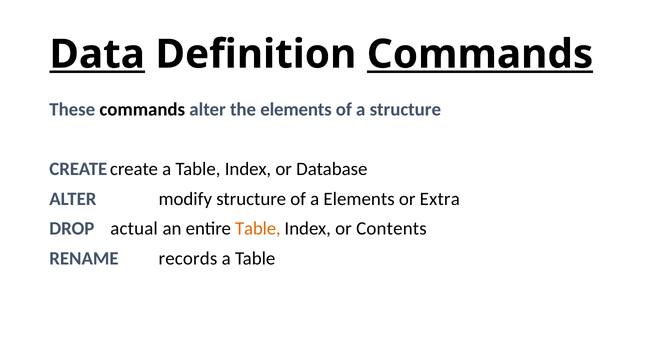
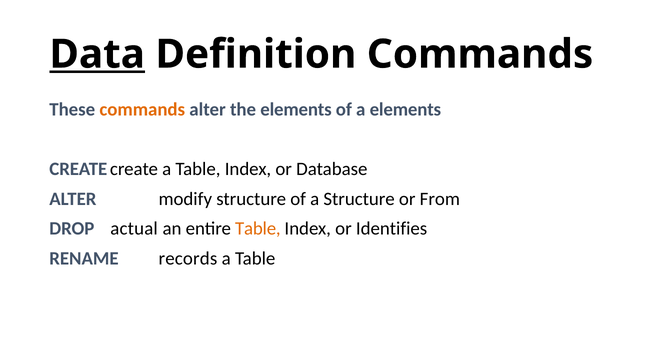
Commands underline: present -> none (480, 54)
commands colour: black -> orange (142, 109)
a structure: structure -> elements (405, 109)
a Elements: Elements -> Structure (359, 199)
Extra: Extra -> From (440, 199)
Contents: Contents -> Identifies (392, 229)
